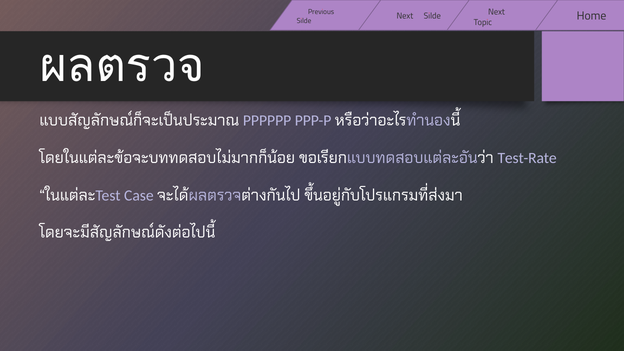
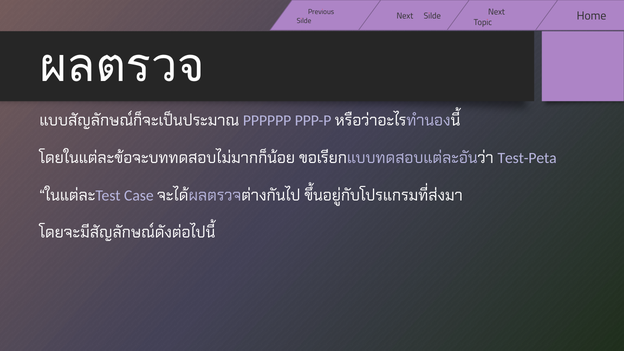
Test-Rate: Test-Rate -> Test-Peta (527, 158)
